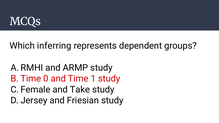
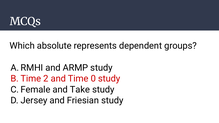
inferring: inferring -> absolute (54, 46)
0: 0 -> 2 (46, 79)
1: 1 -> 0 (93, 79)
